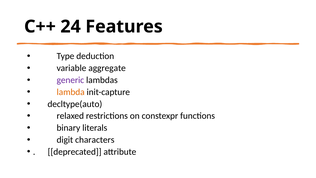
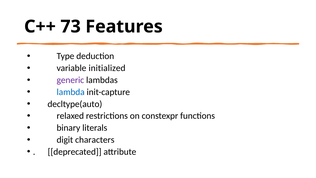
24: 24 -> 73 (71, 27)
aggregate: aggregate -> initialized (107, 68)
lambda colour: orange -> blue (71, 92)
